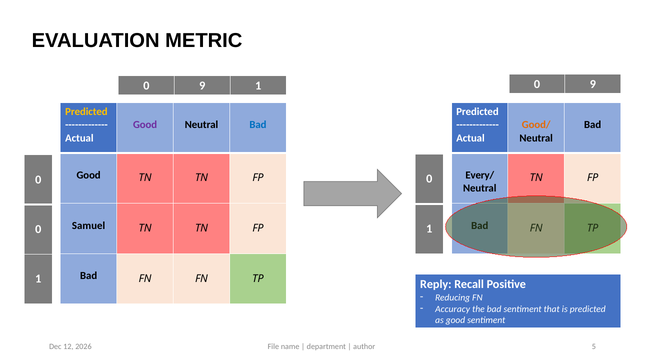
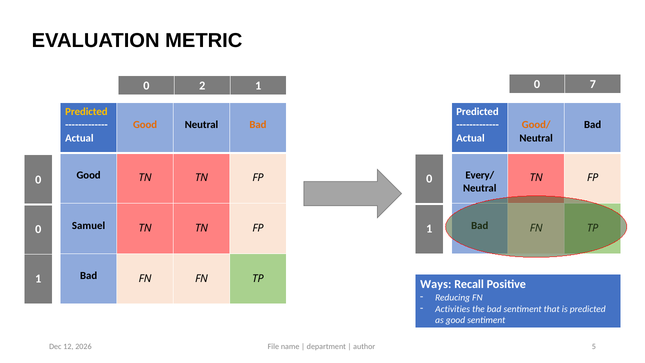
9: 9 -> 7 (593, 84)
9: 9 -> 2 (202, 86)
Good colour: purple -> orange (145, 125)
Bad colour: blue -> orange (258, 125)
Reply: Reply -> Ways (436, 284)
Accuracy: Accuracy -> Activities (453, 309)
